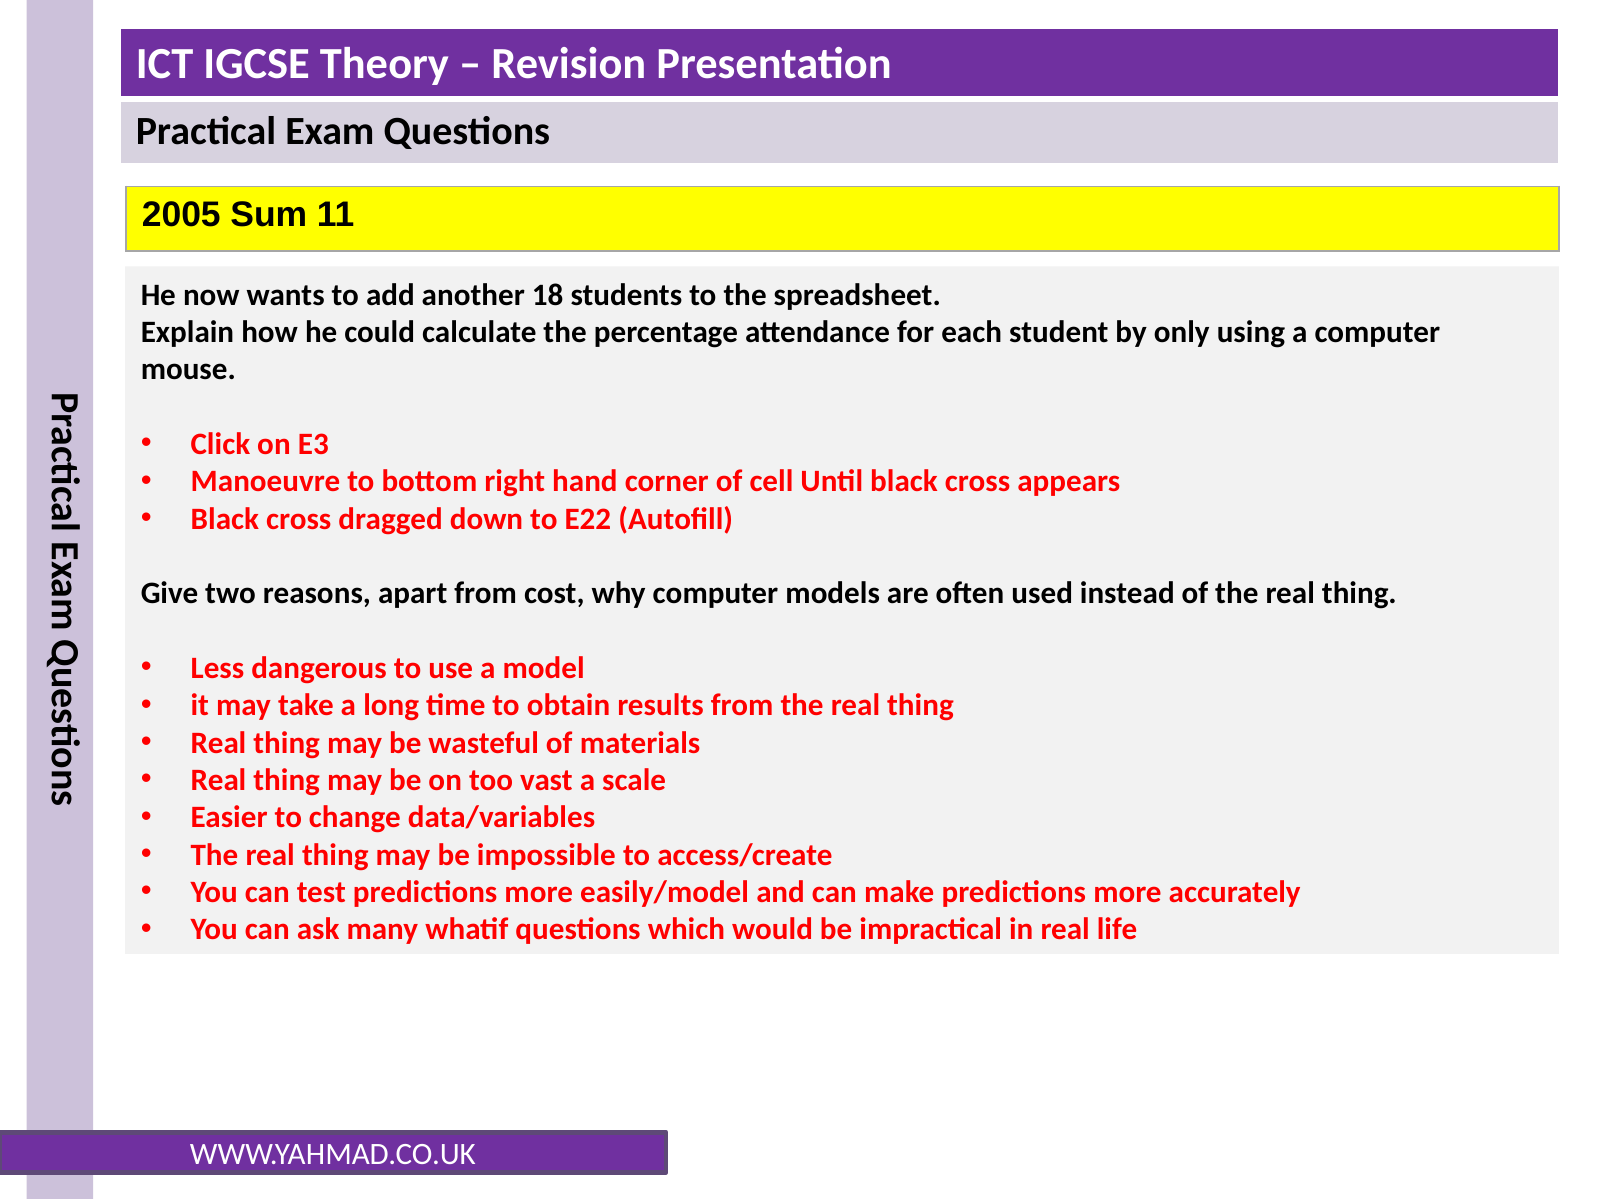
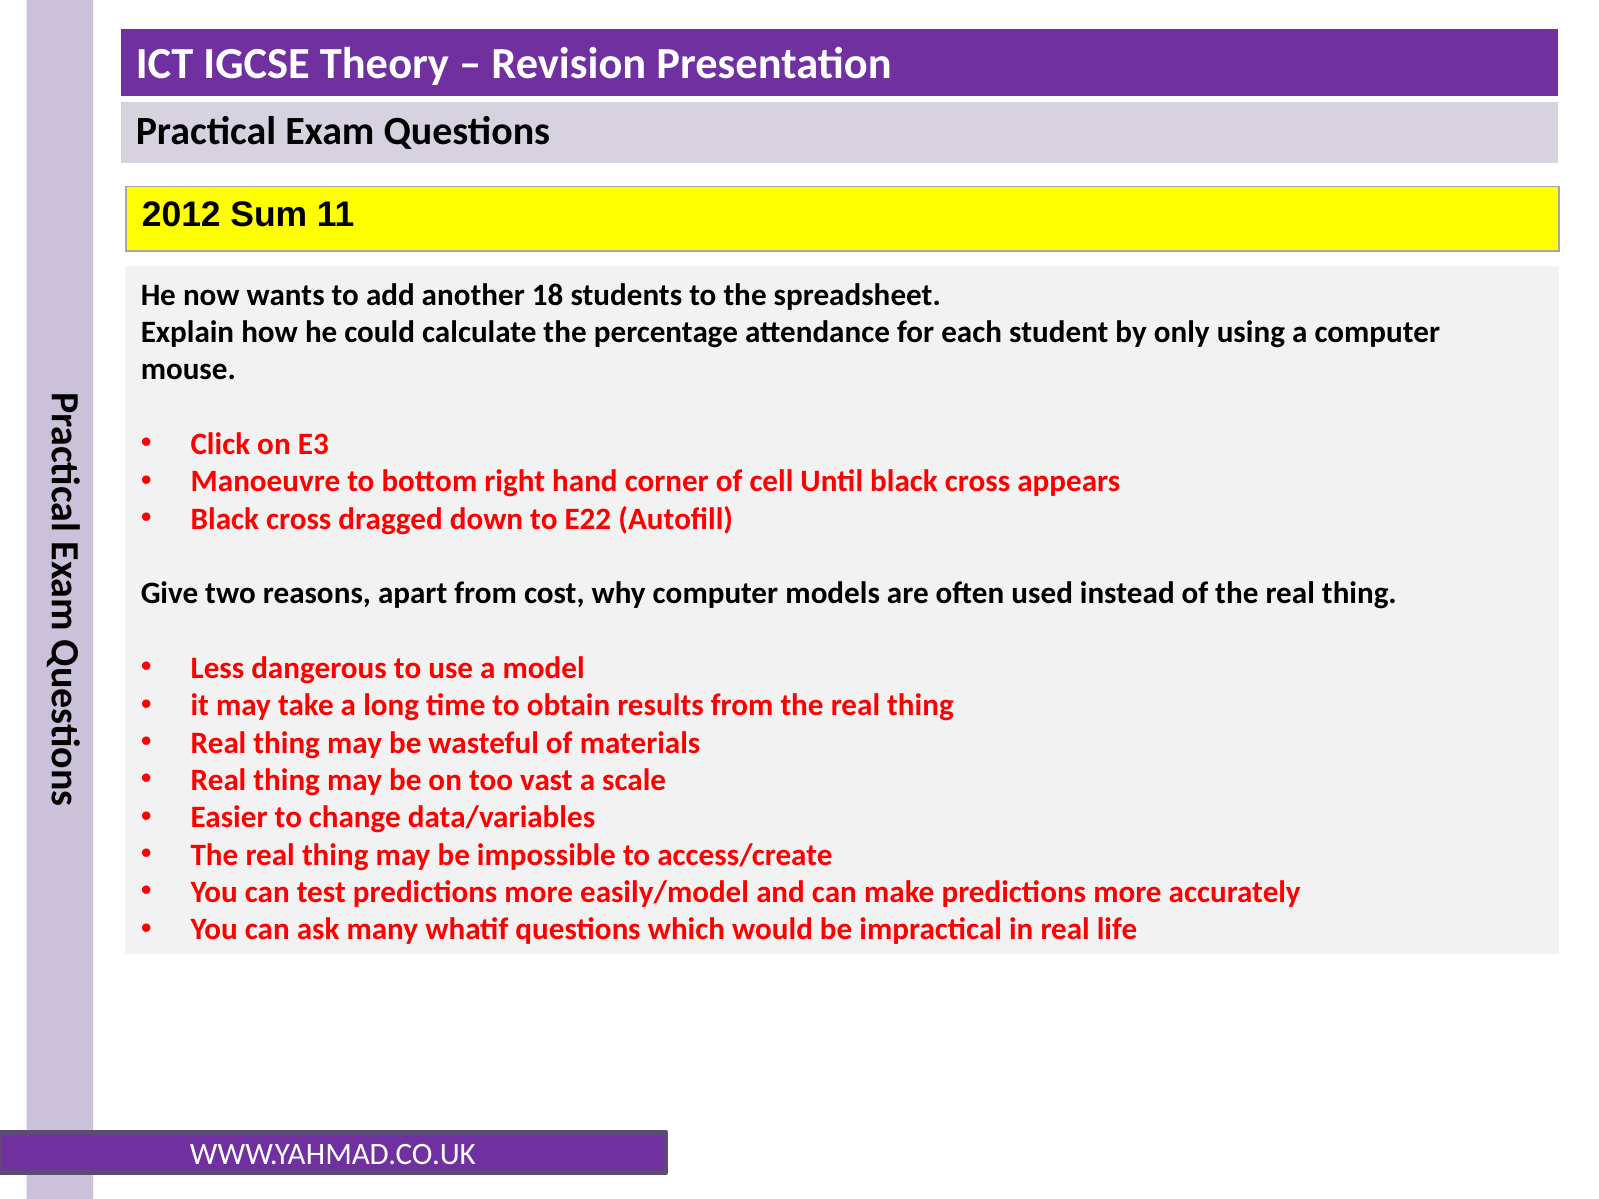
2005: 2005 -> 2012 (181, 215)
